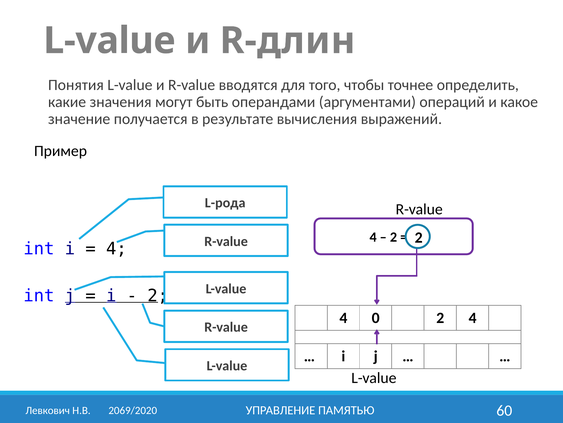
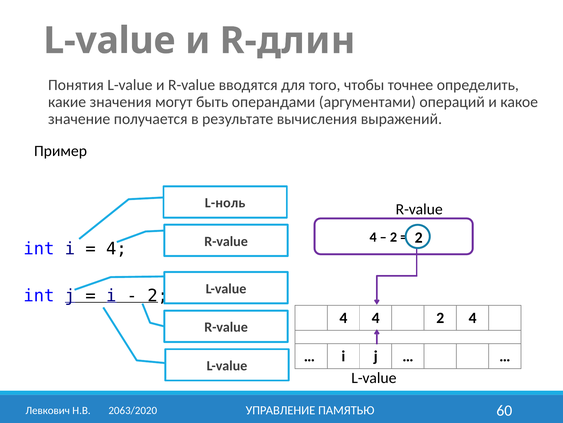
L-рода: L-рода -> L-ноль (225, 202)
4 0: 0 -> 4 (376, 318)
2069/2020: 2069/2020 -> 2063/2020 (133, 410)
